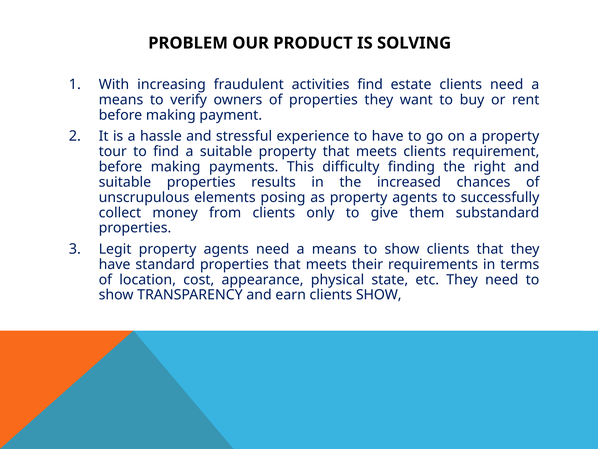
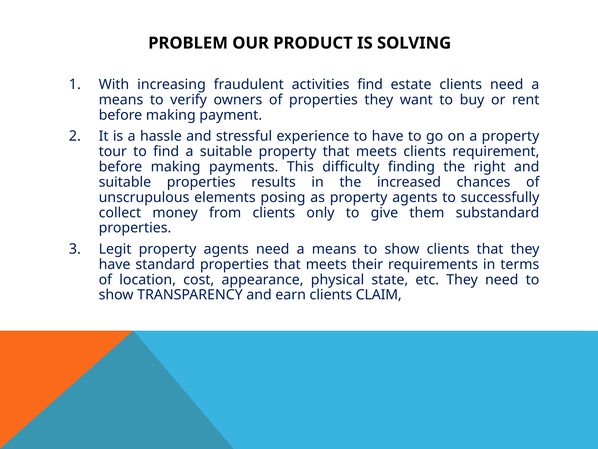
clients SHOW: SHOW -> CLAIM (379, 295)
